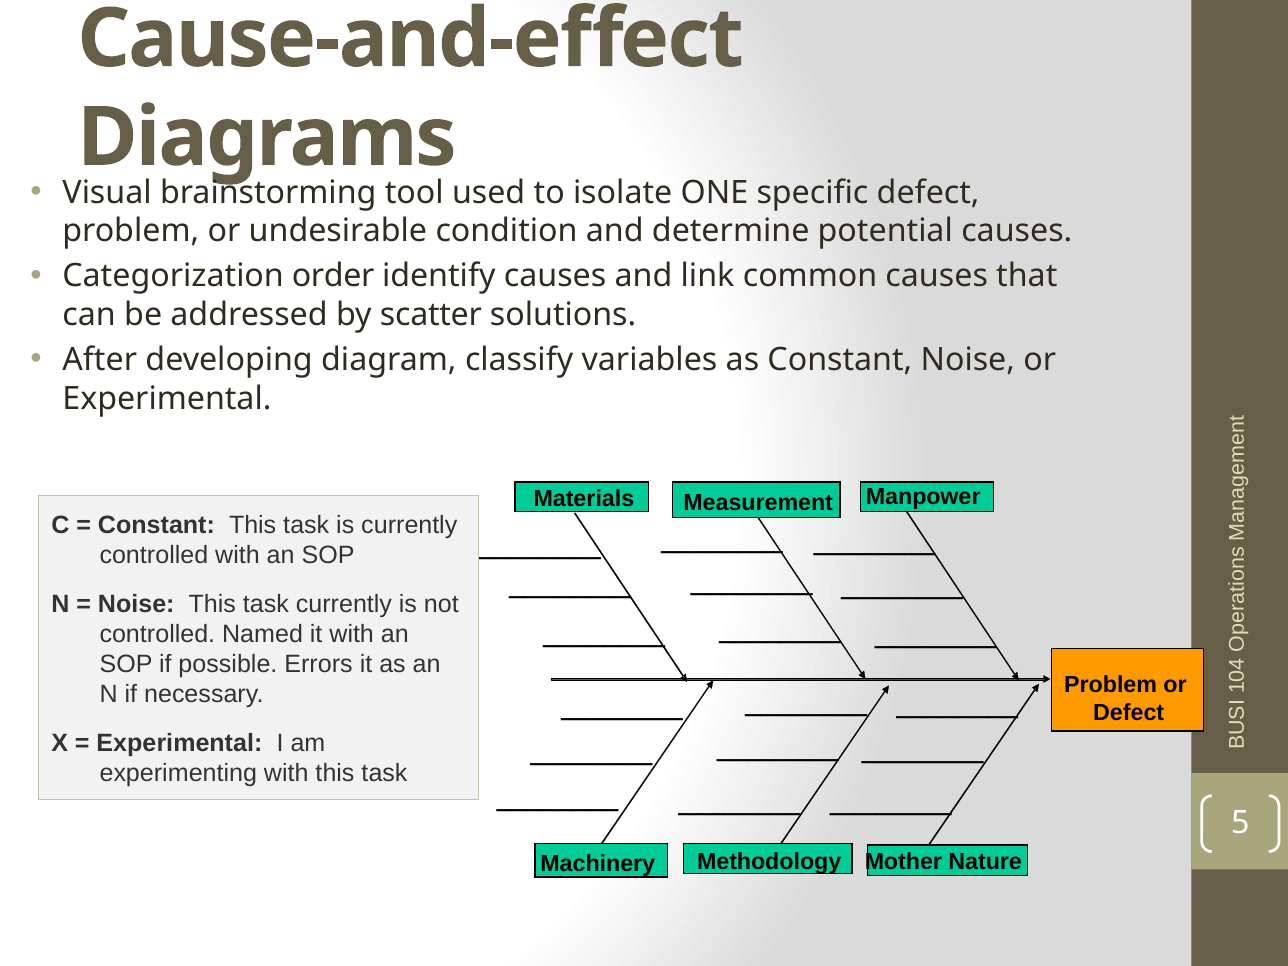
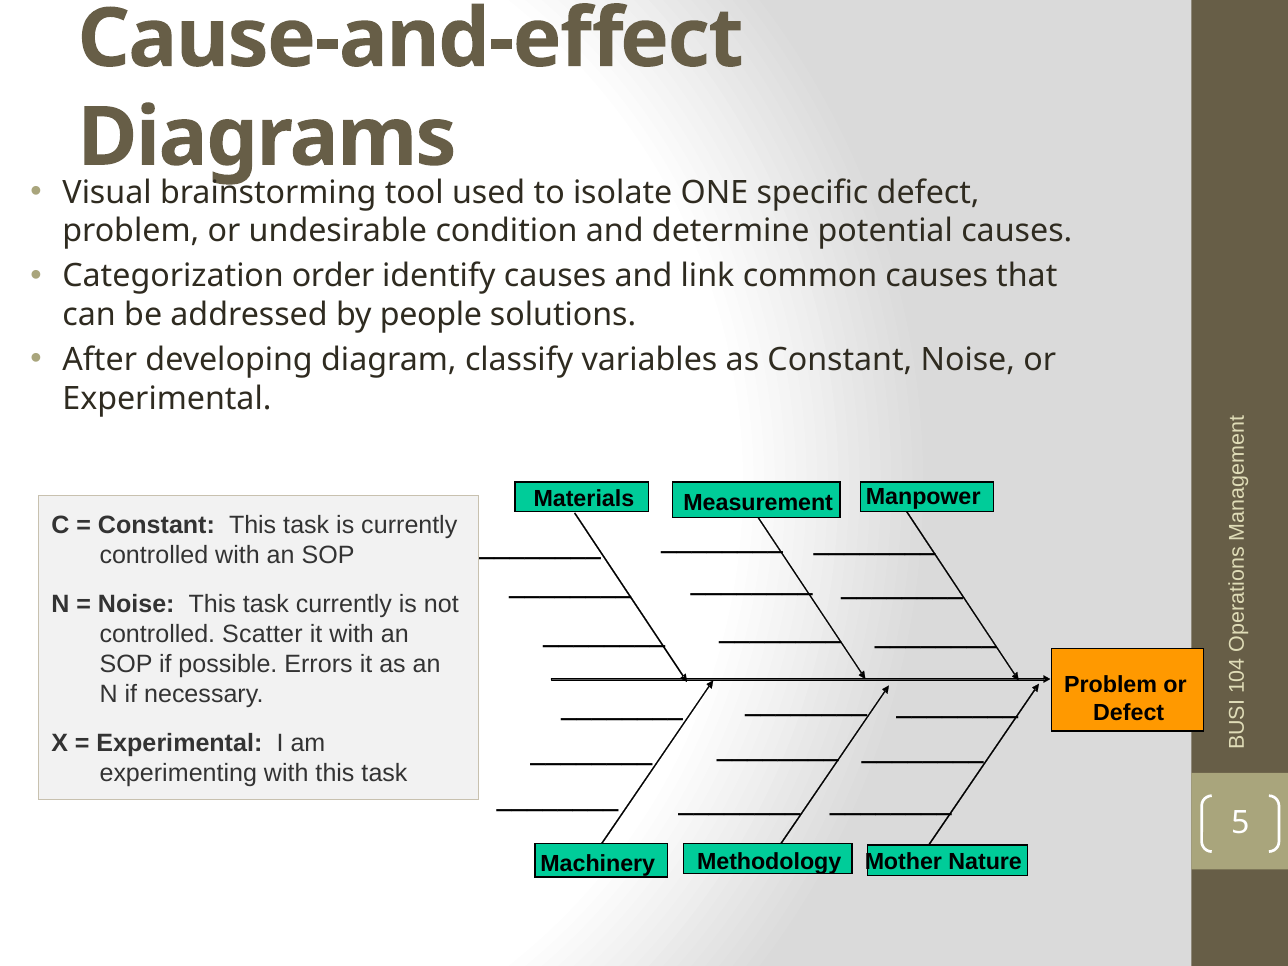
scatter: scatter -> people (431, 315)
Named: Named -> Scatter (262, 635)
